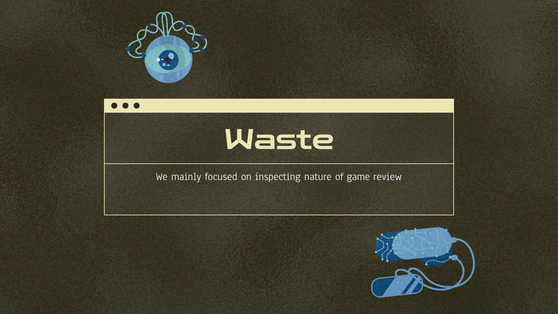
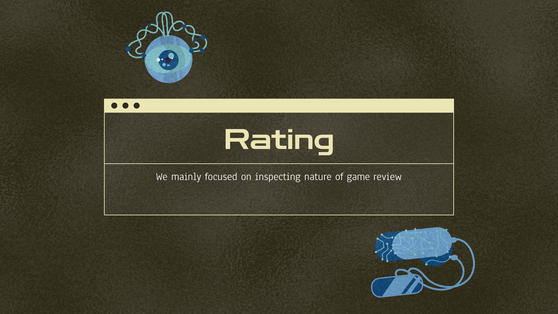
Waste: Waste -> Rating (279, 140)
